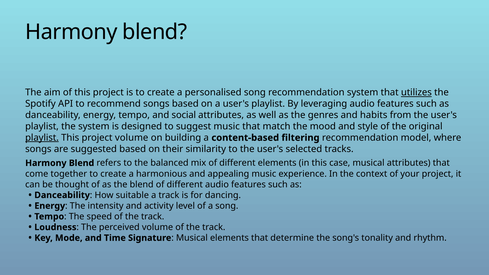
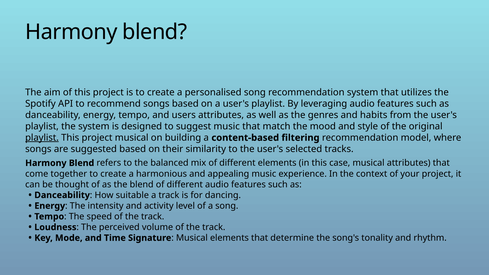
utilizes underline: present -> none (416, 93)
social: social -> users (184, 115)
project volume: volume -> musical (132, 138)
